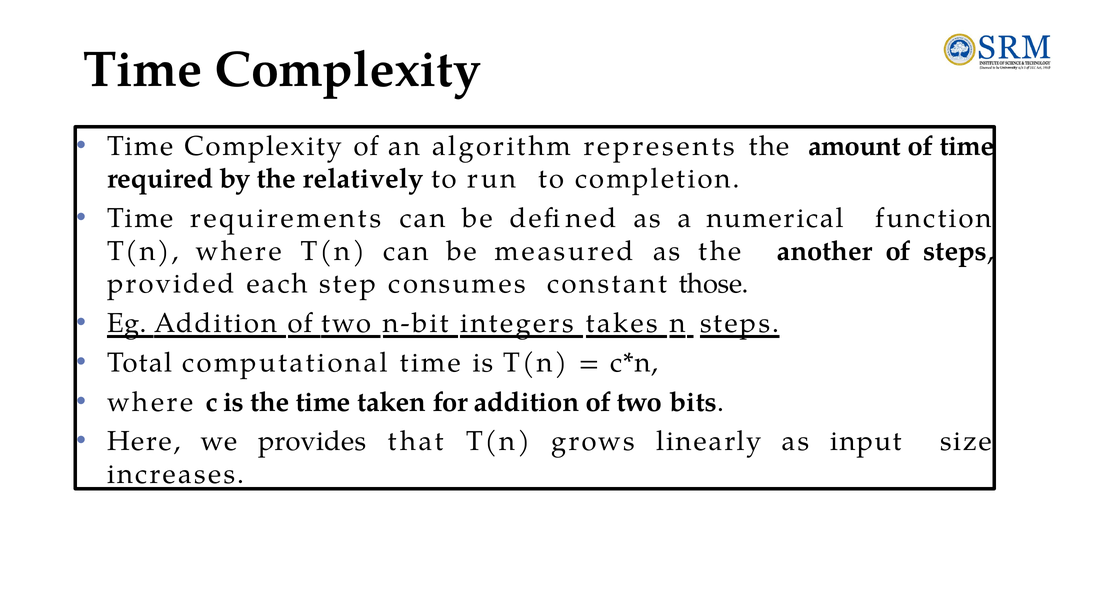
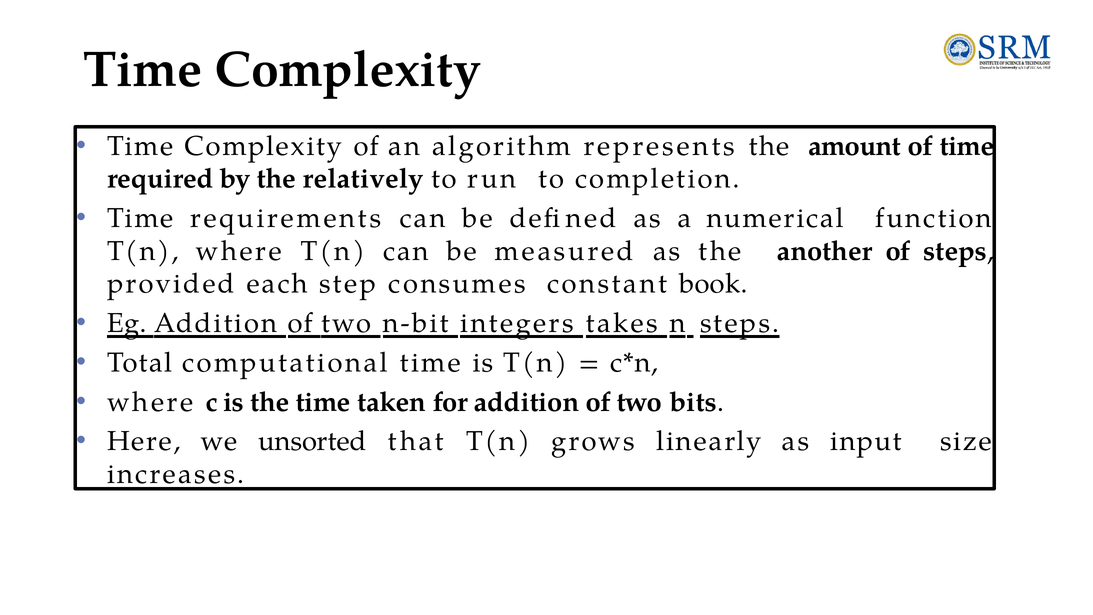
those: those -> book (713, 284)
provides: provides -> unsorted (312, 441)
